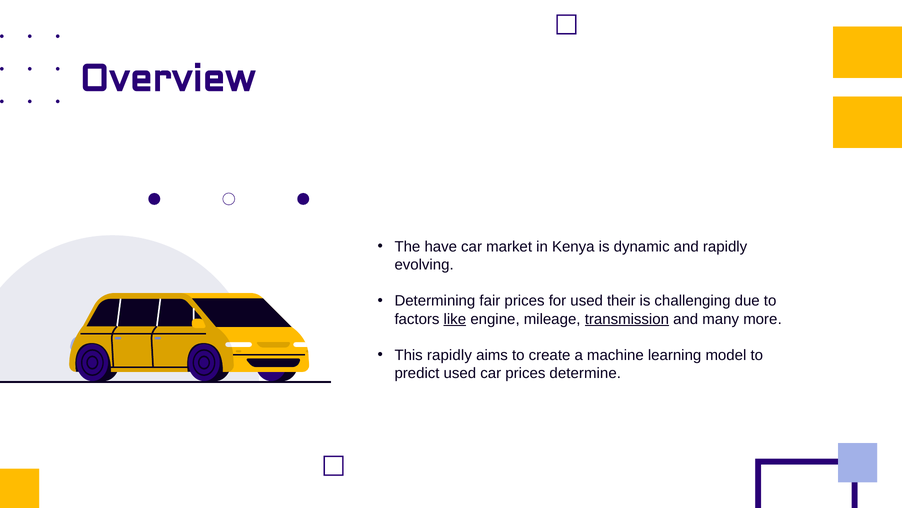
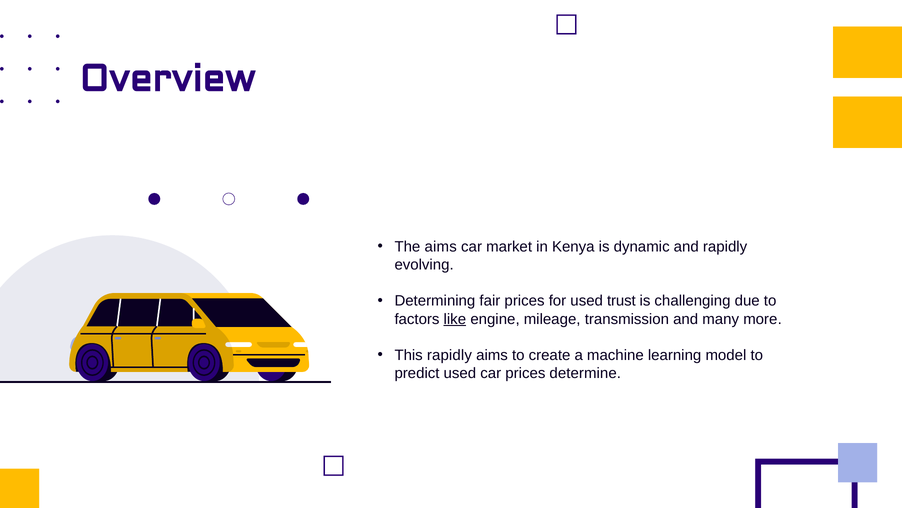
The have: have -> aims (441, 247)
their: their -> trust (621, 301)
transmission underline: present -> none (627, 319)
